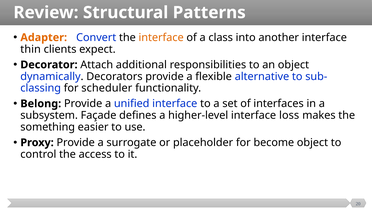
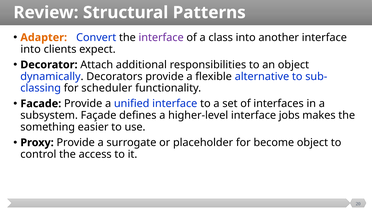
interface colour: orange -> purple (161, 38)
thin: thin -> into (31, 49)
Belong: Belong -> Facade (41, 104)
loss: loss -> jobs (289, 115)
